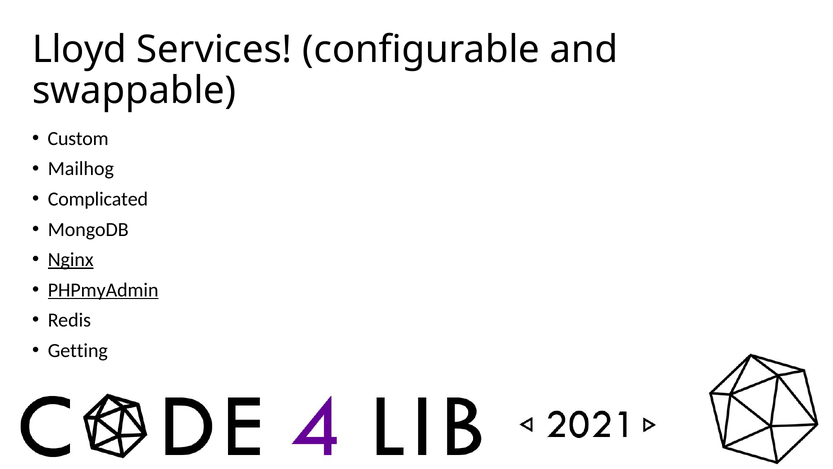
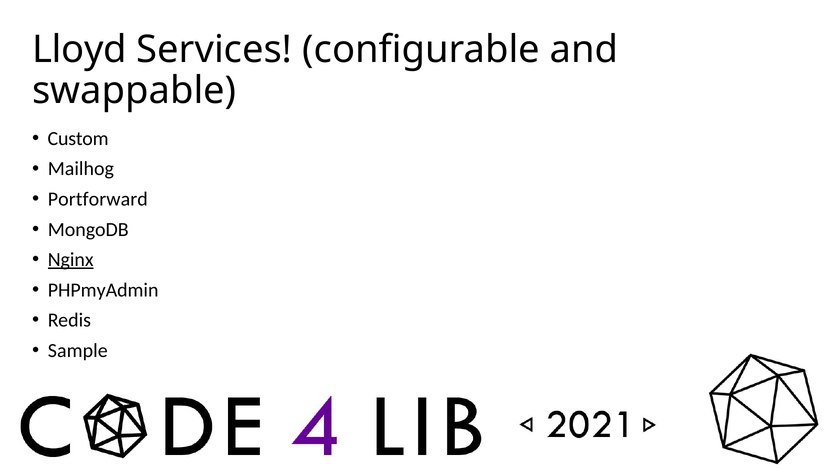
Complicated: Complicated -> Portforward (98, 199)
PHPmyAdmin underline: present -> none (103, 290)
Getting: Getting -> Sample (78, 350)
